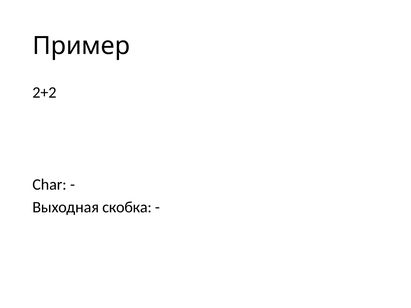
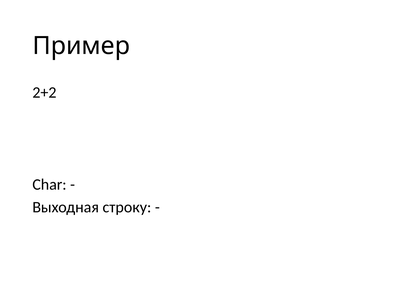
скобка: скобка -> строку (127, 208)
